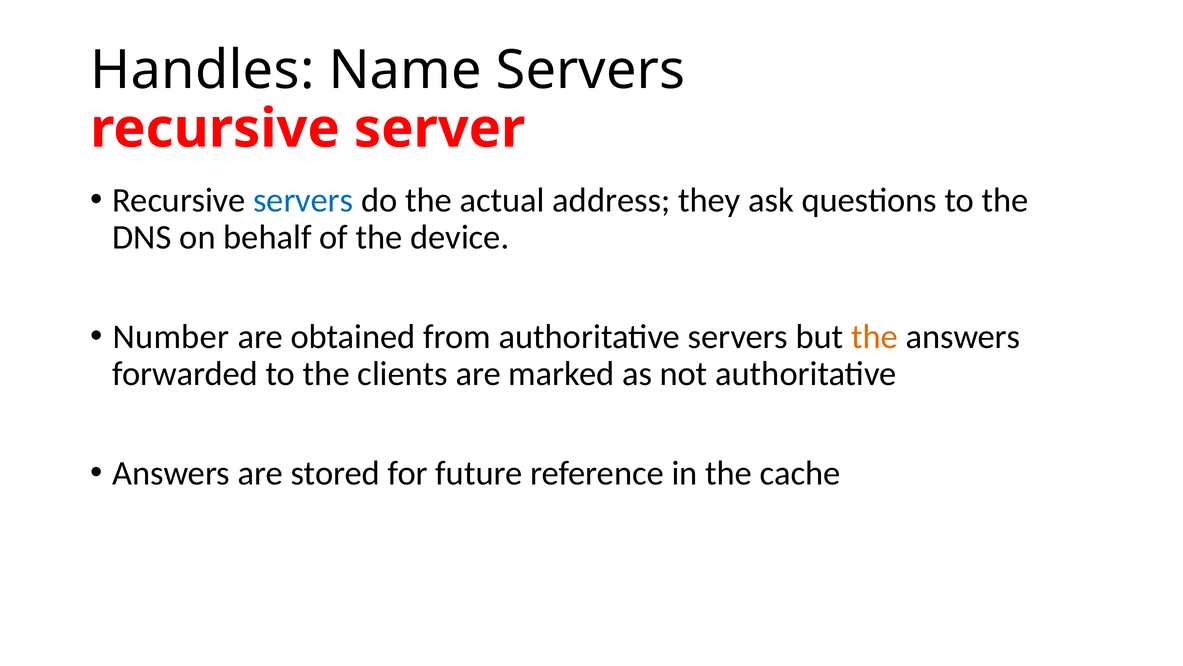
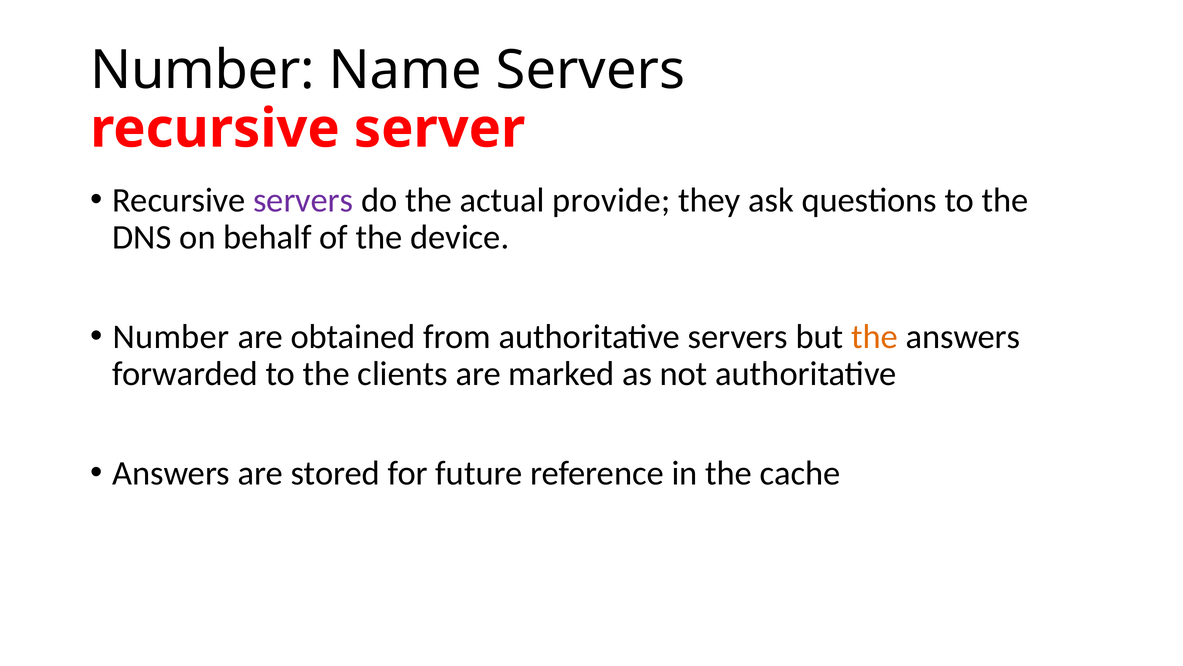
Handles: Handles -> Number (203, 70)
servers colour: blue -> purple (303, 200)
address: address -> provide (611, 200)
